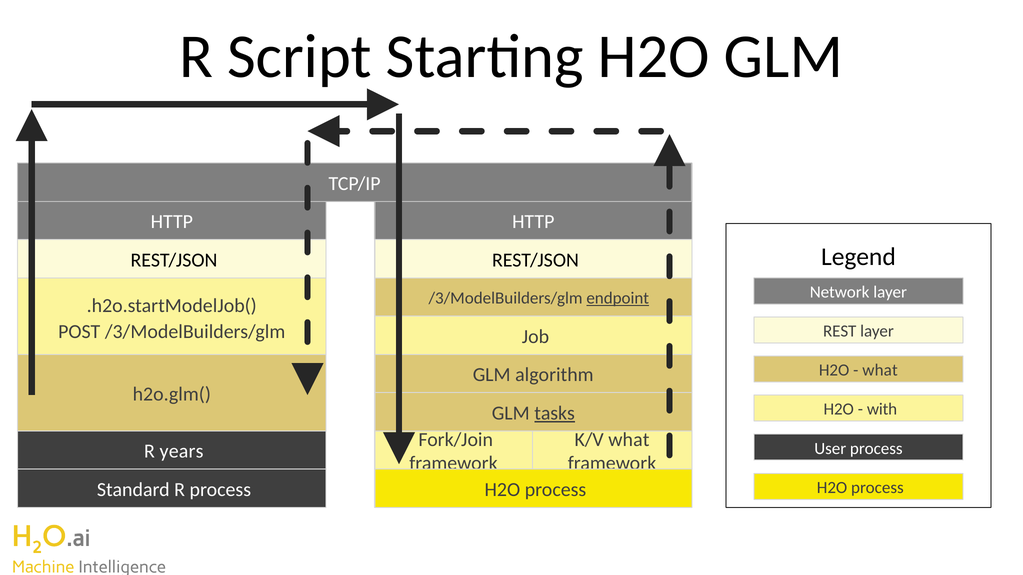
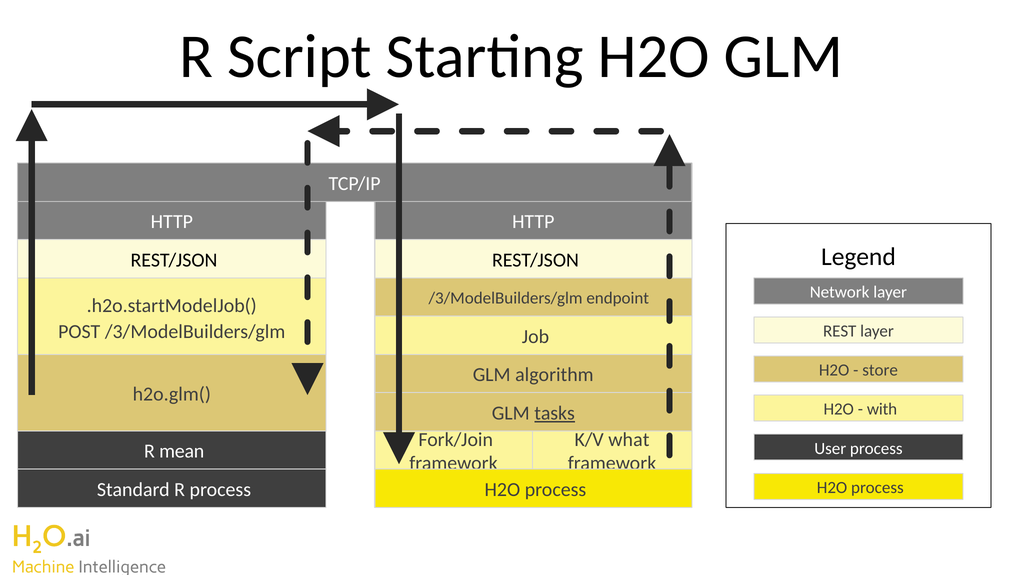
endpoint underline: present -> none (618, 298)
what: what -> store (880, 371)
years: years -> mean (182, 452)
